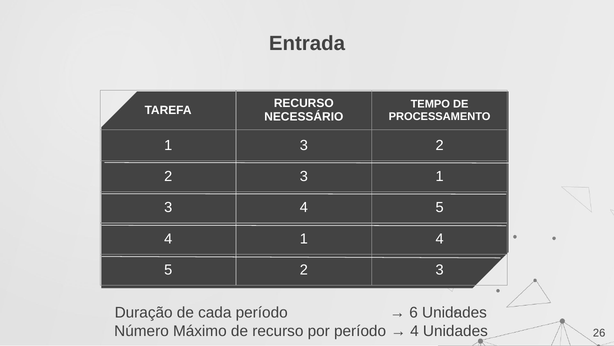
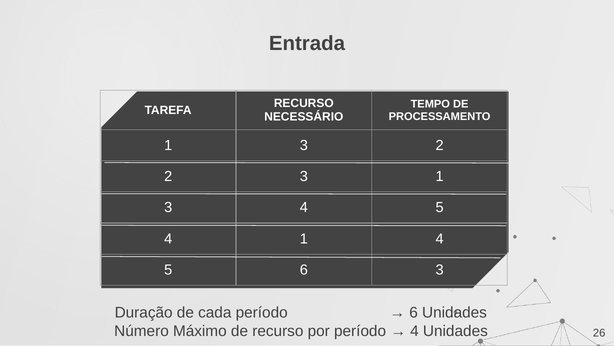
5 2: 2 -> 6 (304, 269)
